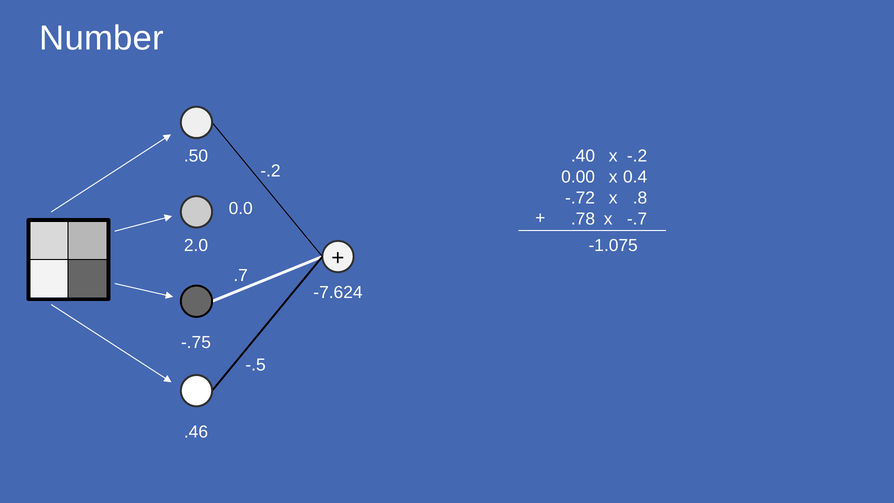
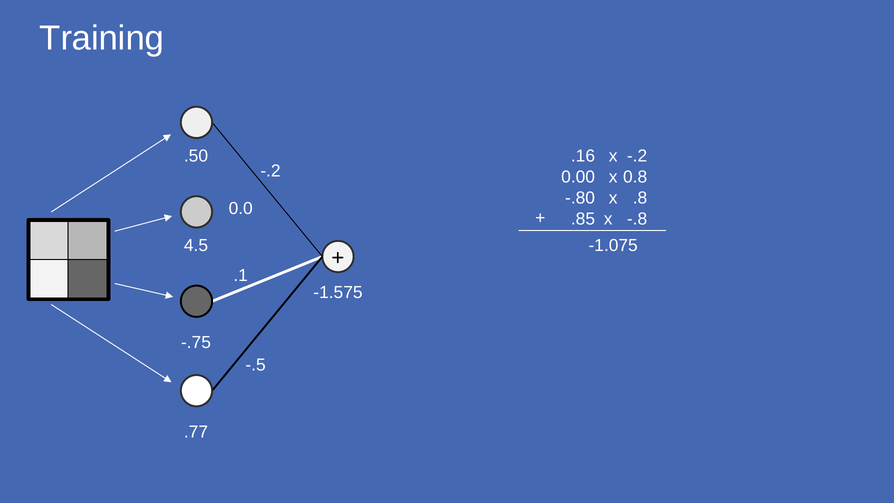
Number: Number -> Training (102, 39)
.40: .40 -> .16 (583, 156)
0.4: 0.4 -> 0.8 (635, 177)
-.72: -.72 -> -.80 (580, 198)
.78: .78 -> .85 (583, 219)
-.7: -.7 -> -.8 (637, 219)
2.0: 2.0 -> 4.5 (196, 246)
.7: .7 -> .1 (241, 275)
-7.624: -7.624 -> -1.575 (338, 293)
.46: .46 -> .77 (196, 432)
